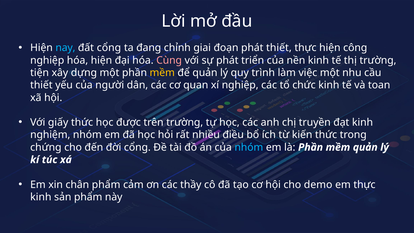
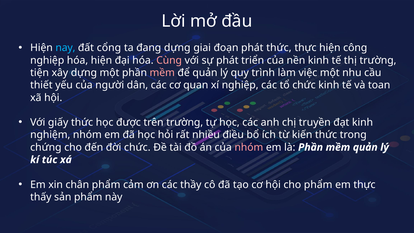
đang chỉnh: chỉnh -> dựng (177, 48)
phát thiết: thiết -> thức (279, 48)
mềm colour: yellow -> pink (162, 73)
đời cổng: cổng -> chức (137, 147)
nhóm colour: light blue -> pink (249, 147)
cho demo: demo -> phẩm (318, 184)
kinh: kinh -> thấy (41, 197)
